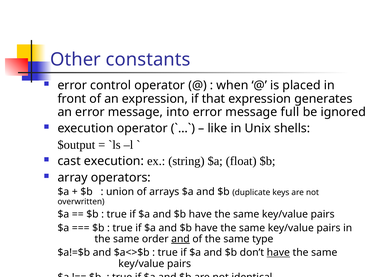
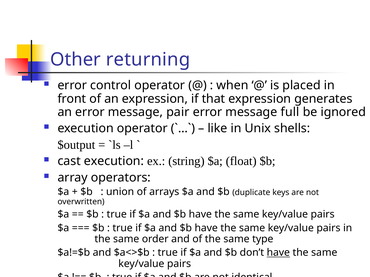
constants: constants -> returning (148, 60)
into: into -> pair (178, 112)
and underline: present -> none (180, 239)
